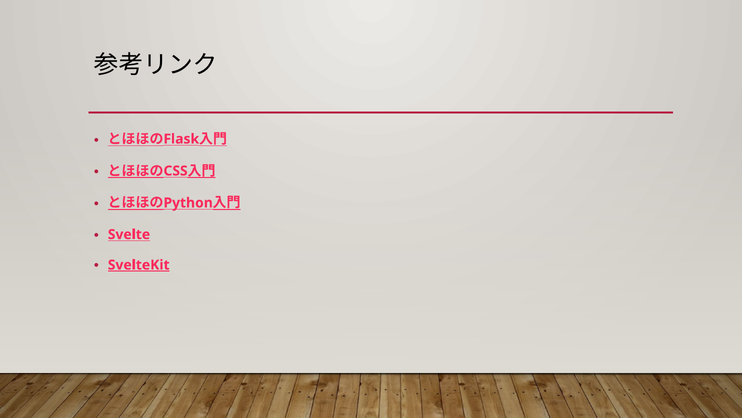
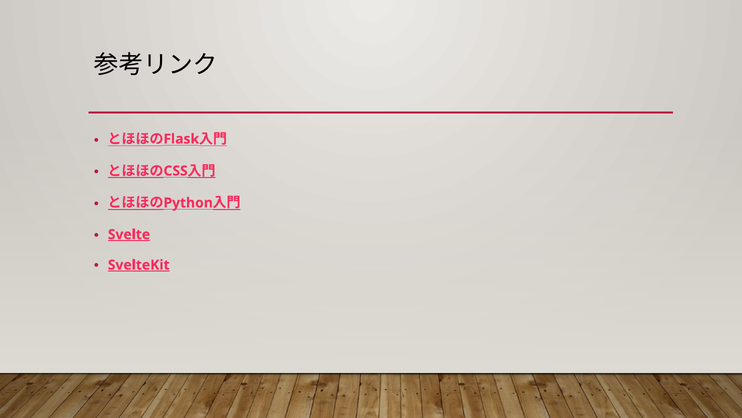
Svelte underline: none -> present (129, 234)
